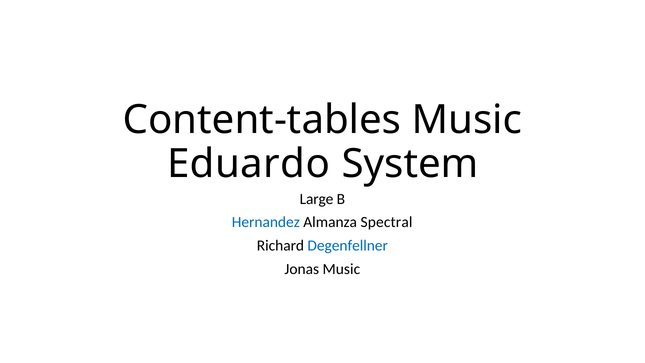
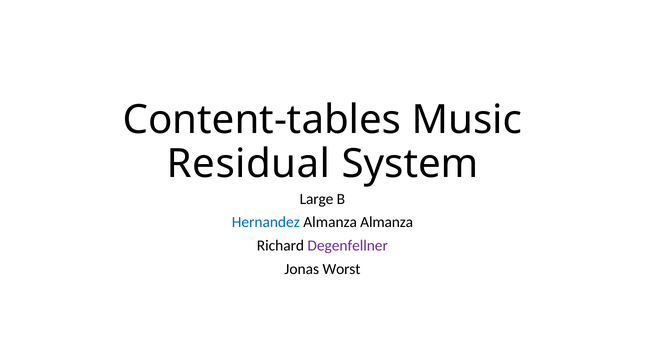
Eduardo: Eduardo -> Residual (249, 164)
Almanza Spectral: Spectral -> Almanza (387, 222)
Degenfellner colour: blue -> purple (348, 246)
Jonas Music: Music -> Worst (341, 269)
